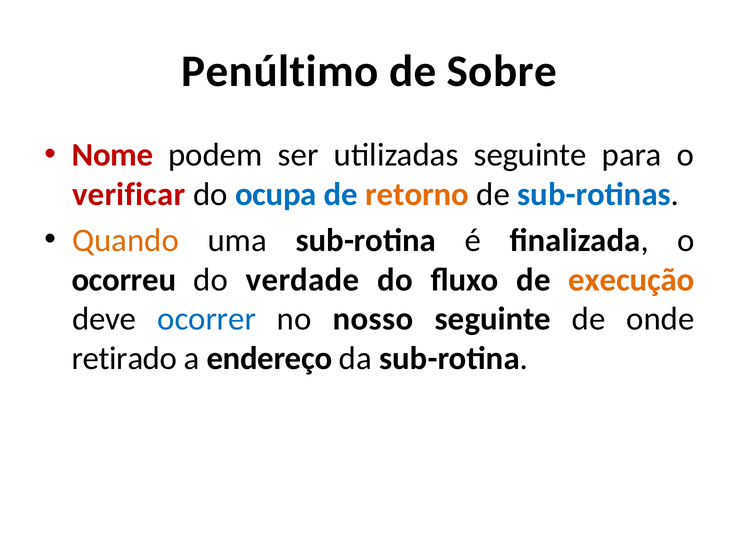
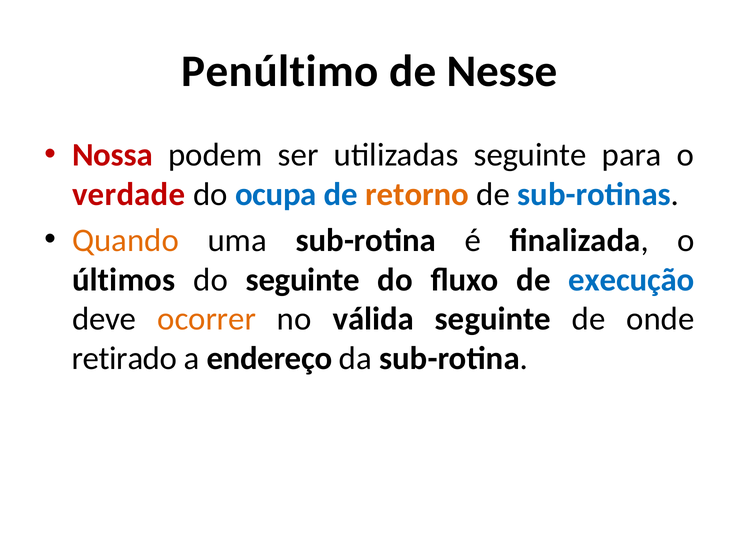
Sobre: Sobre -> Nesse (502, 72)
Nome: Nome -> Nossa (112, 155)
verificar: verificar -> verdade (129, 194)
ocorreu: ocorreu -> últimos (124, 280)
do verdade: verdade -> seguinte (303, 280)
execução colour: orange -> blue (631, 280)
ocorrer colour: blue -> orange (207, 319)
nosso: nosso -> válida (373, 319)
